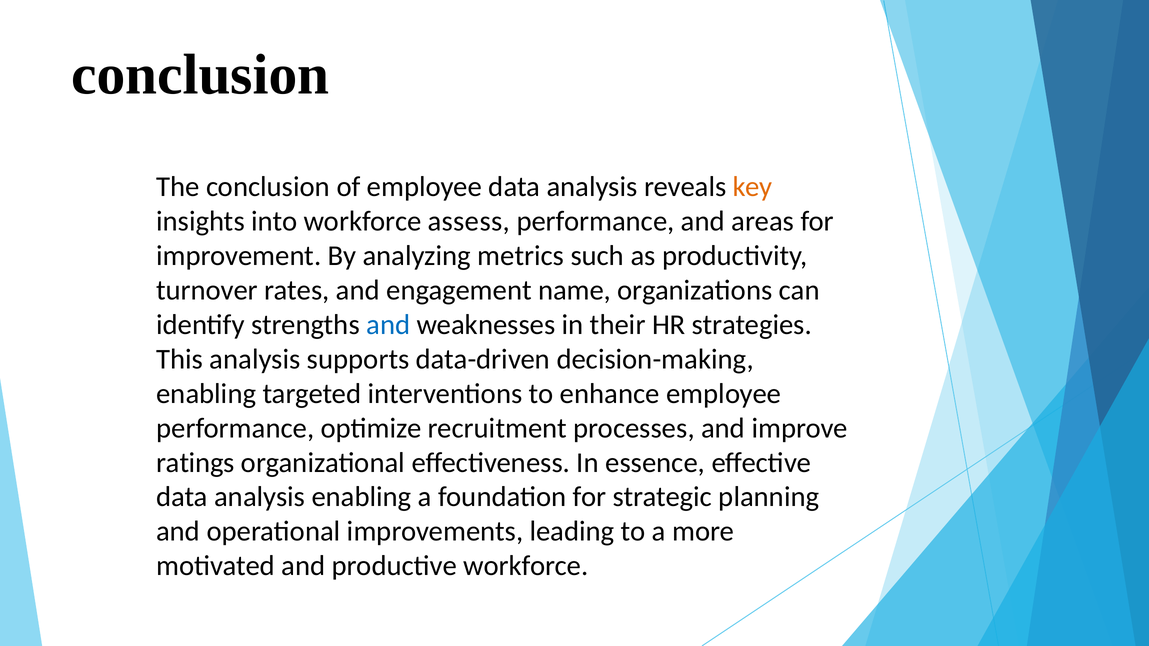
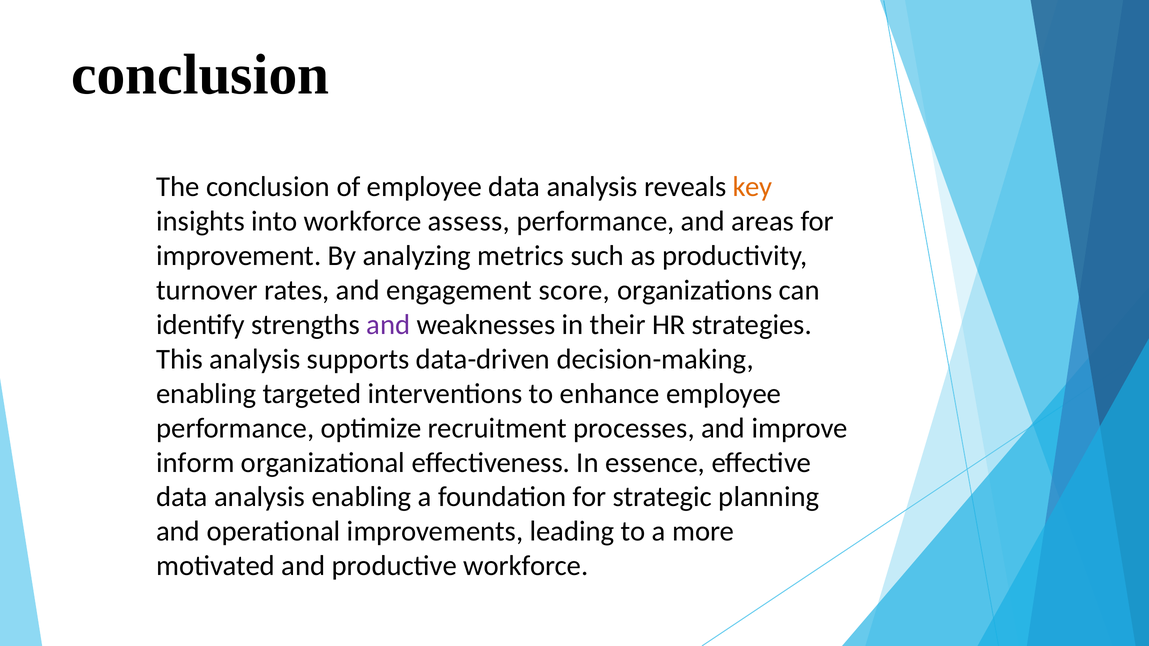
name: name -> score (574, 290)
and colour: blue -> purple (388, 325)
ratings: ratings -> inform (195, 463)
